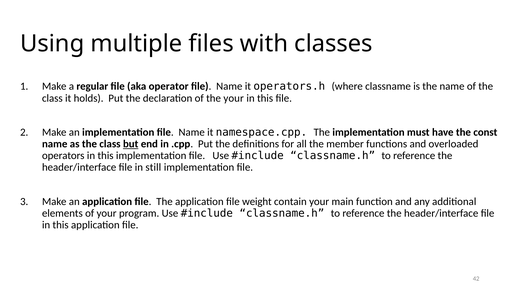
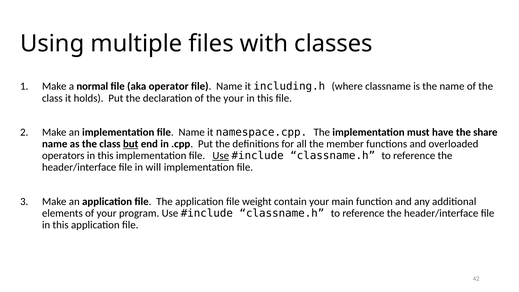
regular: regular -> normal (92, 86)
operators.h: operators.h -> including.h (289, 86)
const: const -> share (485, 132)
Use underline: none -> present (221, 156)
still: still -> will (153, 167)
